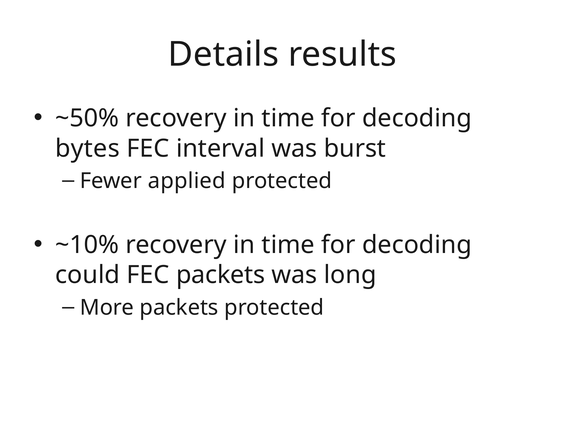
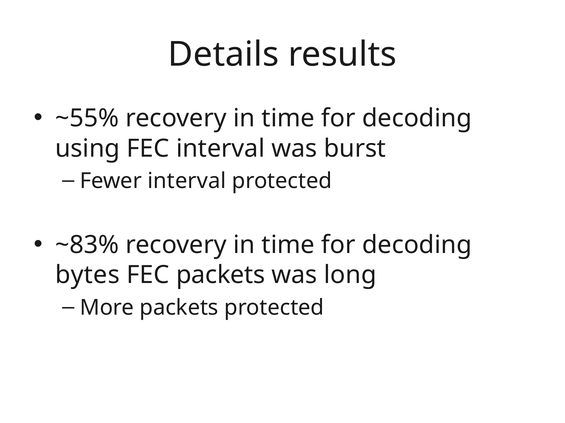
~50%: ~50% -> ~55% (87, 119)
bytes: bytes -> using (88, 149)
Fewer applied: applied -> interval (187, 181)
~10%: ~10% -> ~83% (87, 245)
could: could -> bytes (87, 276)
